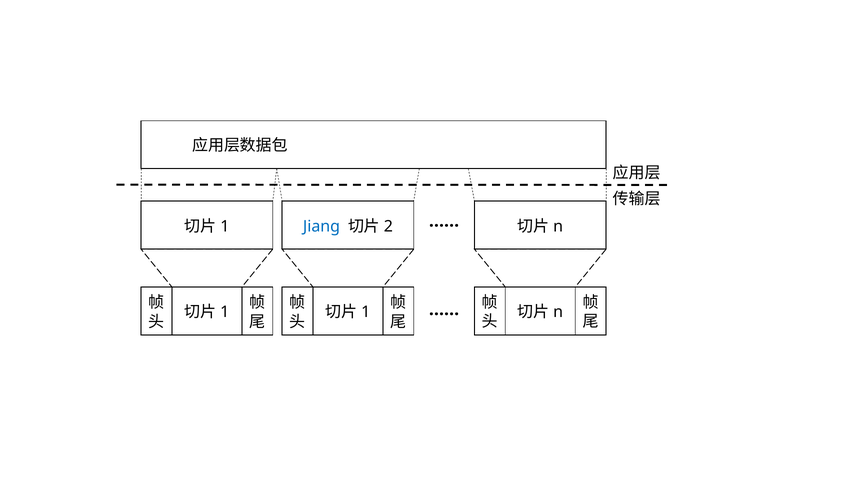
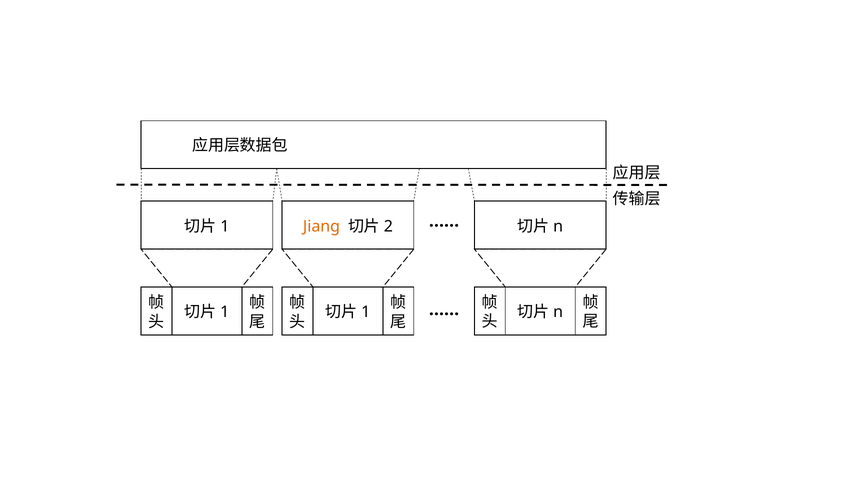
Jiang colour: blue -> orange (322, 226)
